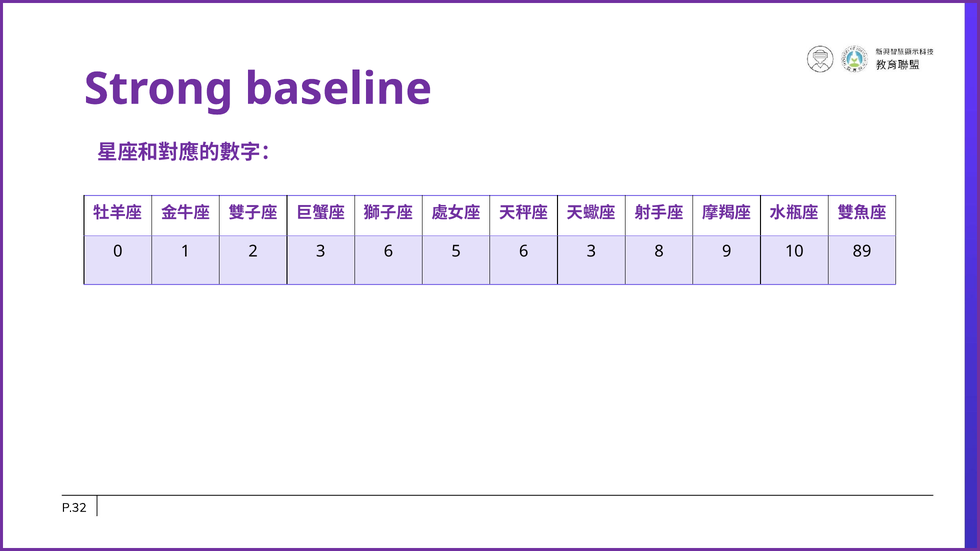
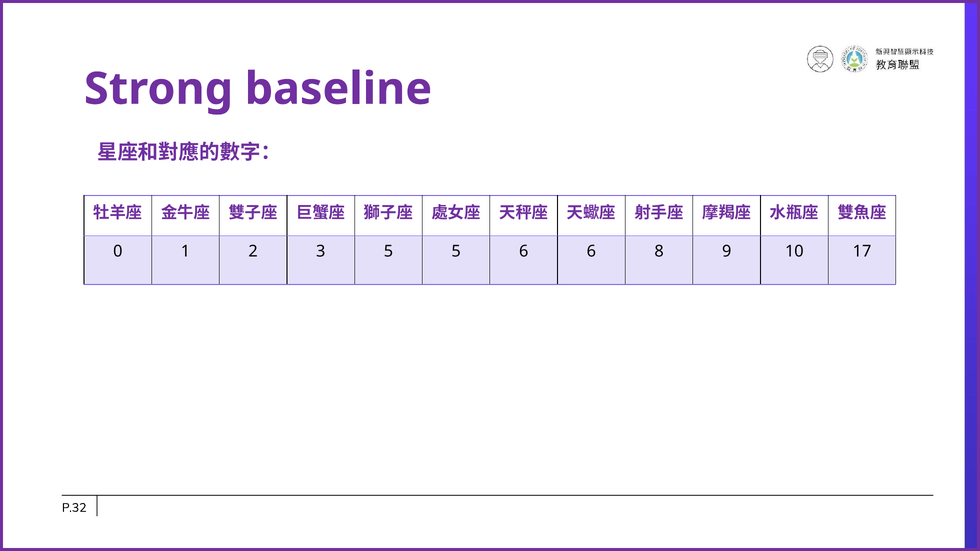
3 6: 6 -> 5 (388, 252)
6 3: 3 -> 6 (591, 252)
89: 89 -> 17 (862, 252)
